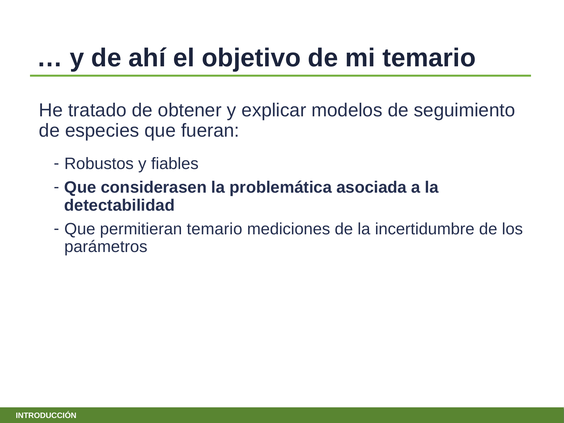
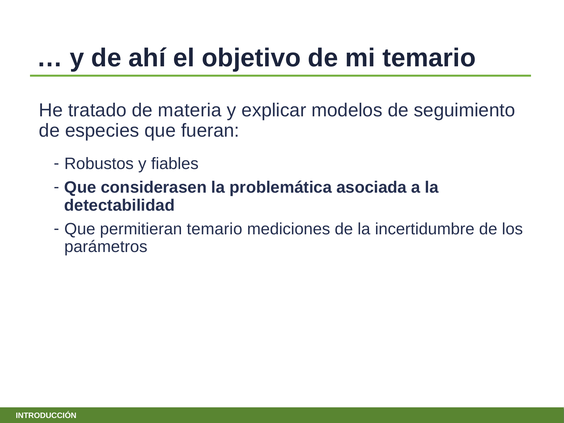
obtener: obtener -> materia (190, 110)
